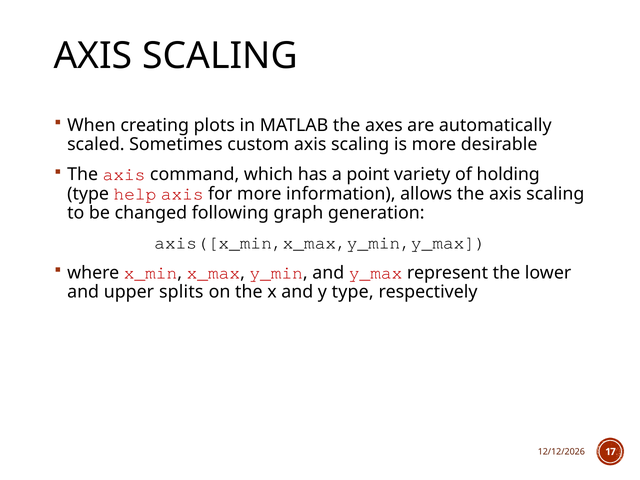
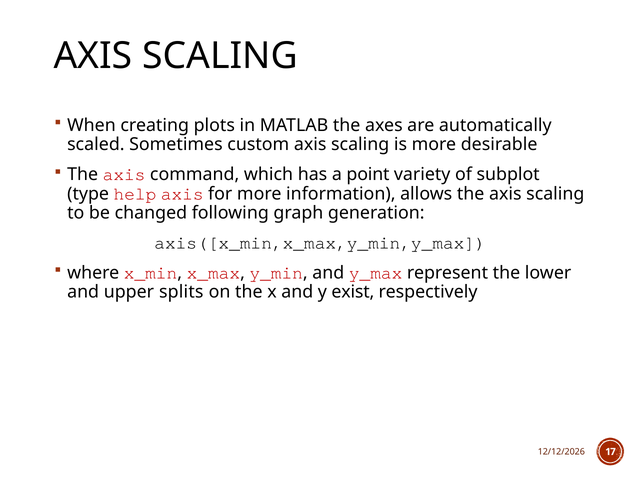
holding: holding -> subplot (508, 174)
y type: type -> exist (353, 292)
